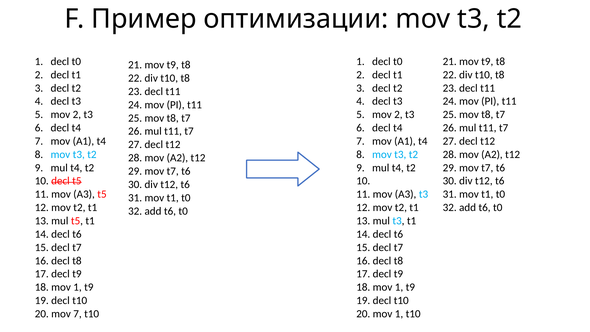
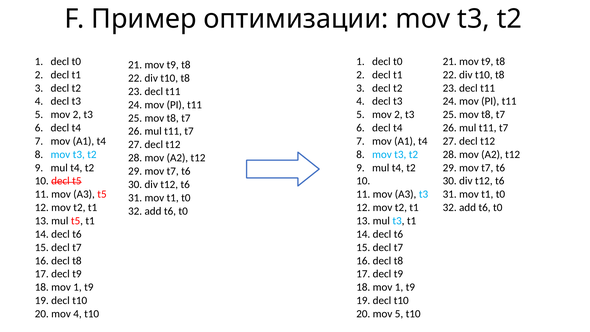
mov 7: 7 -> 4 (77, 314)
20 mov 1: 1 -> 5 (399, 314)
